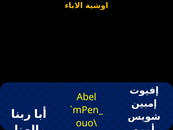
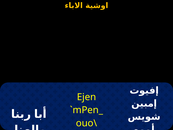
Abel: Abel -> Ejen (86, 97)
